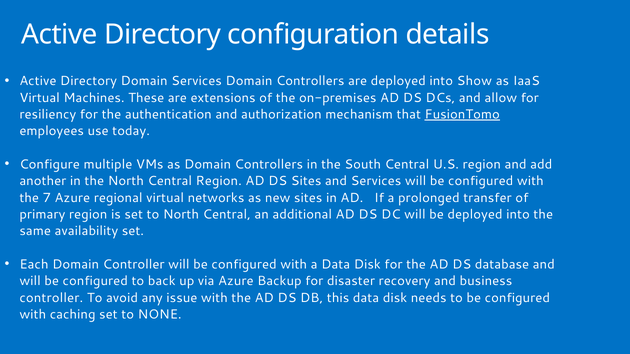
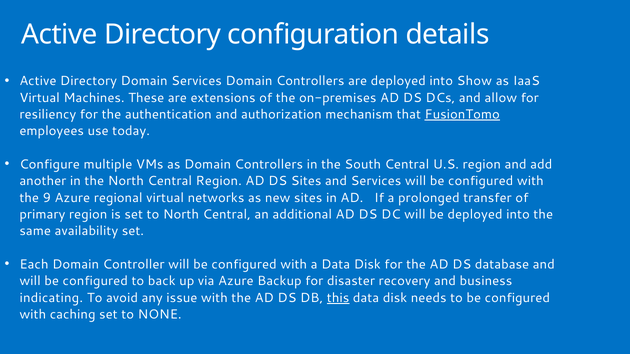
7: 7 -> 9 (47, 198)
controller: controller -> indicating (51, 298)
this underline: none -> present (338, 298)
